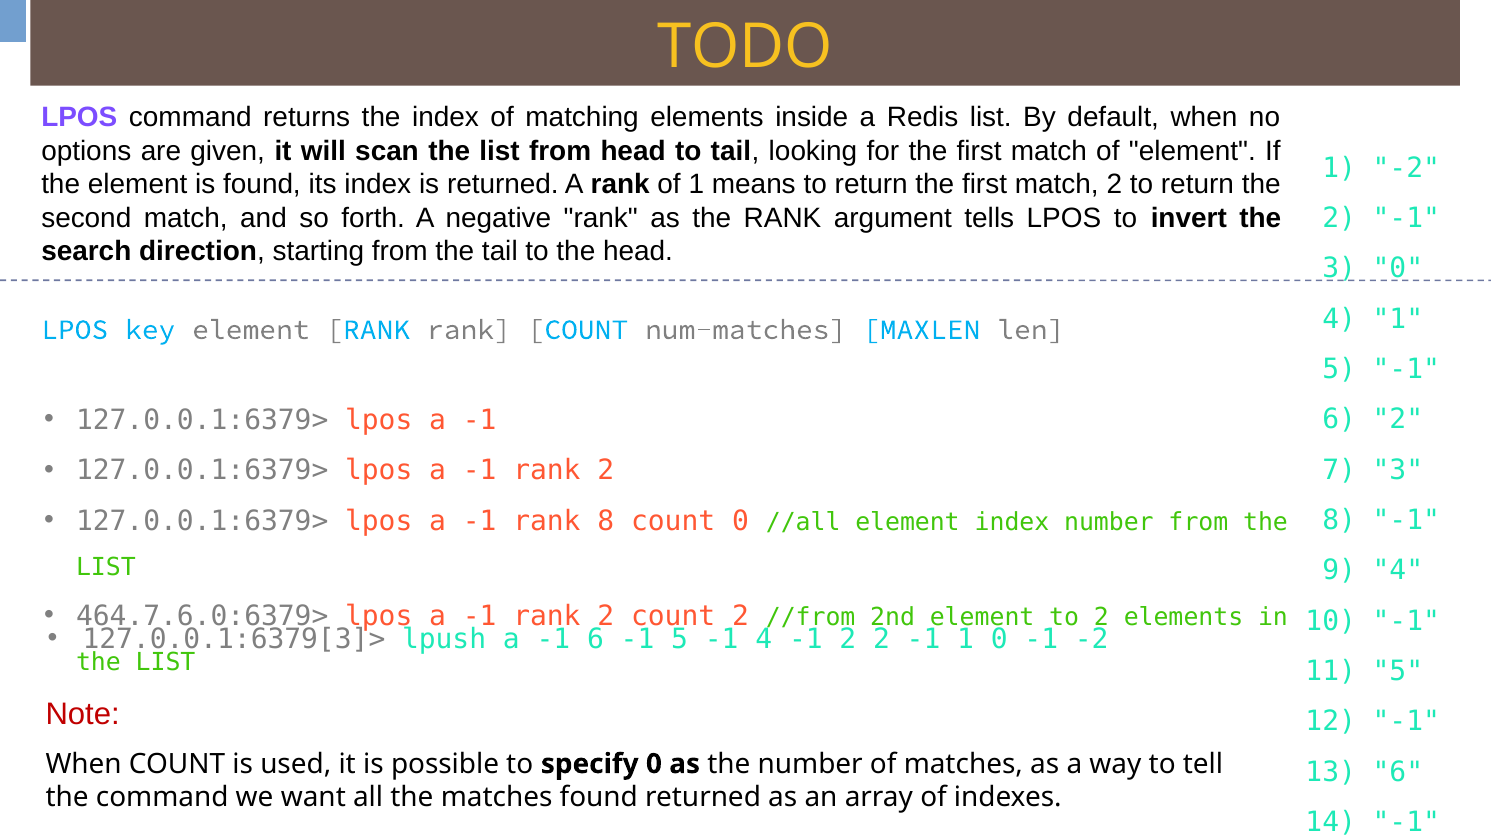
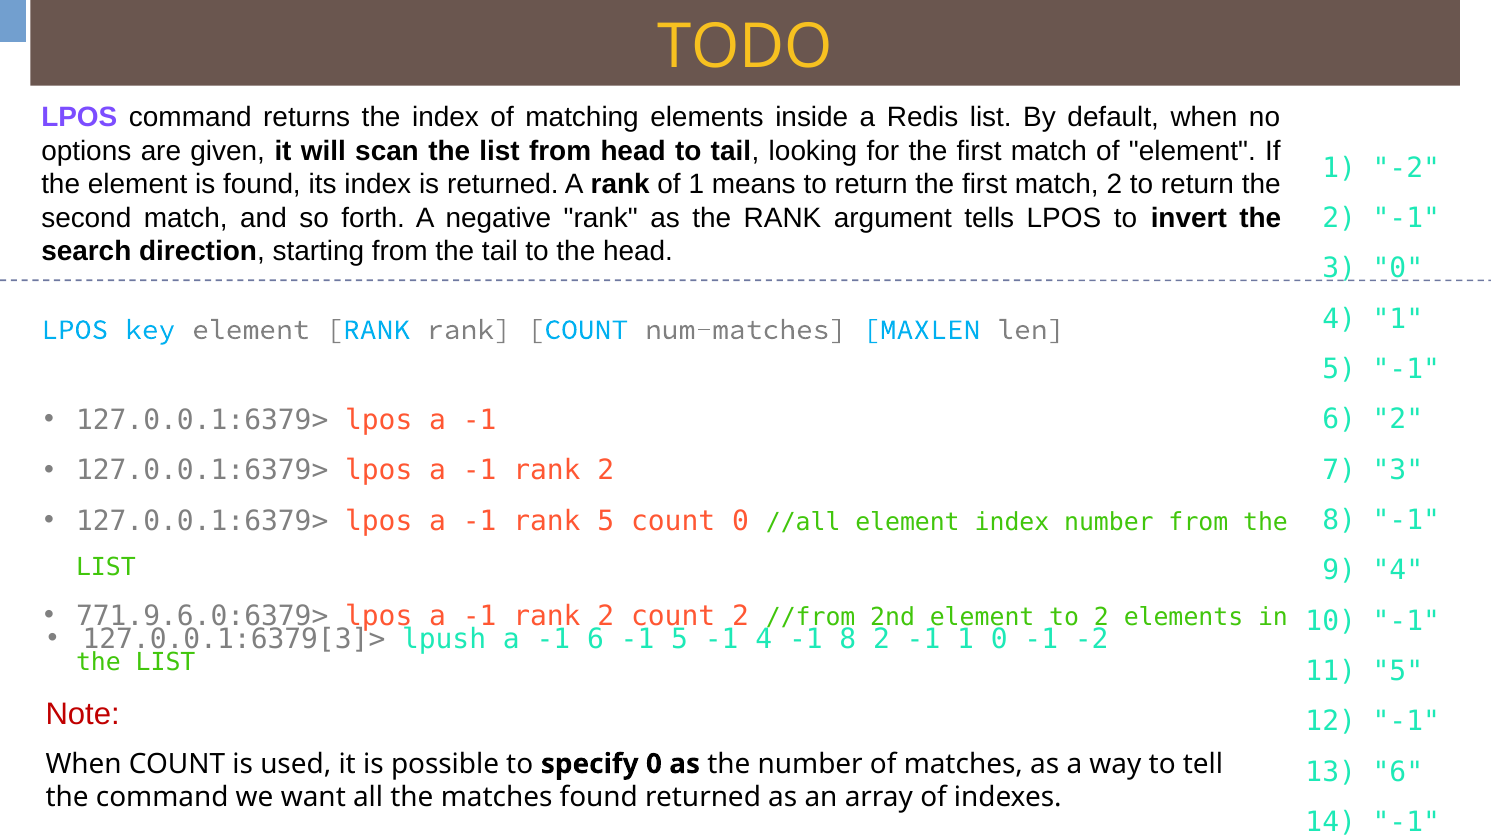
rank 8: 8 -> 5 (606, 521)
464.7.6.0:6379>: 464.7.6.0:6379> -> 771.9.6.0:6379> (202, 616)
-1 2: 2 -> 8 (848, 639)
